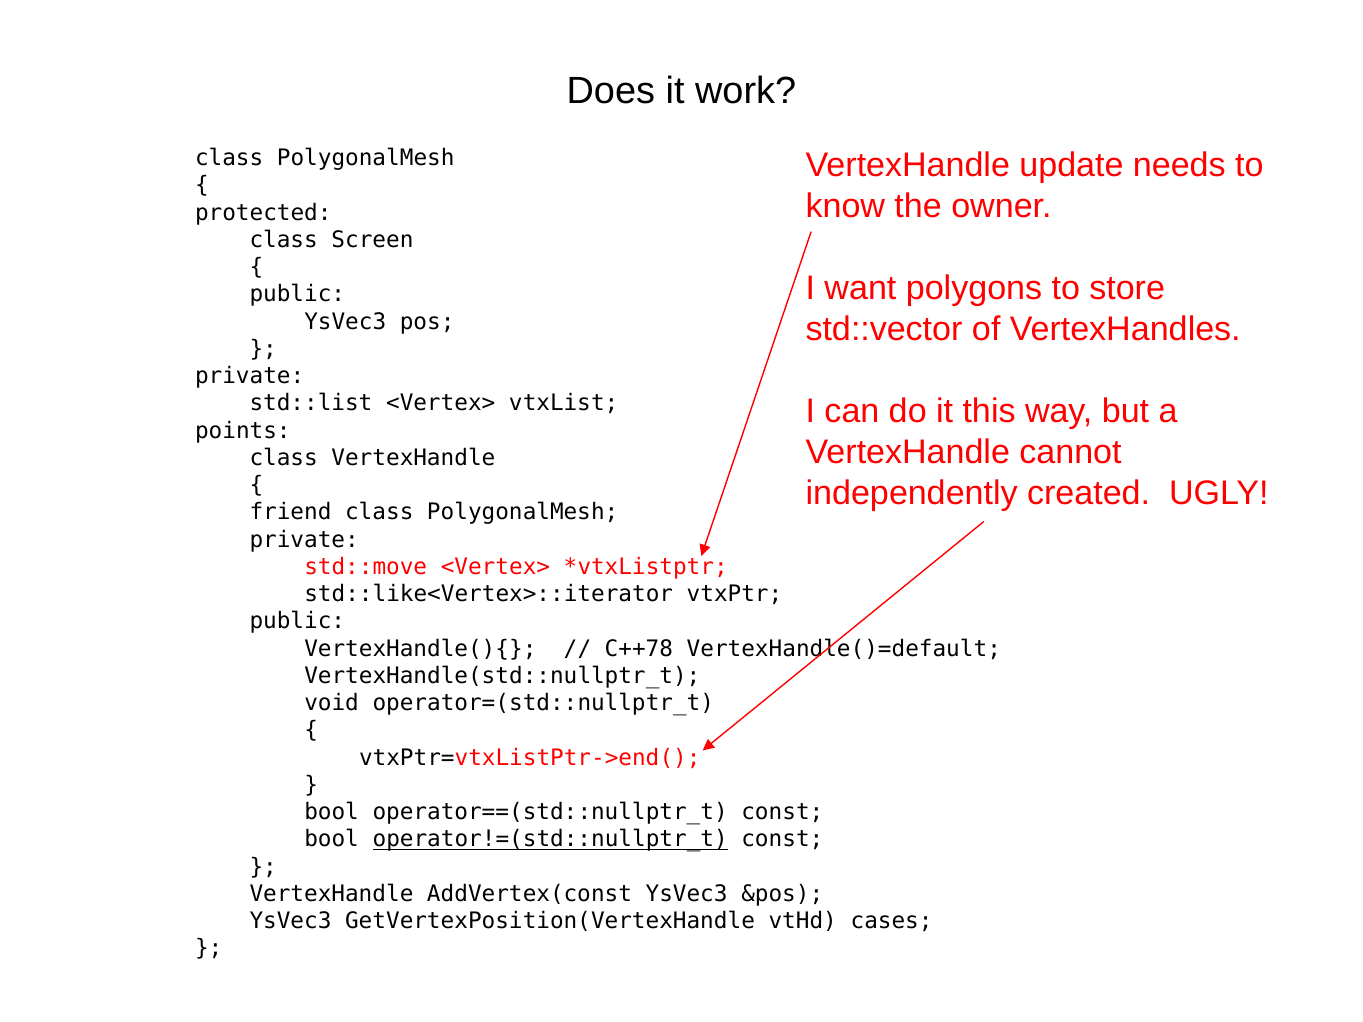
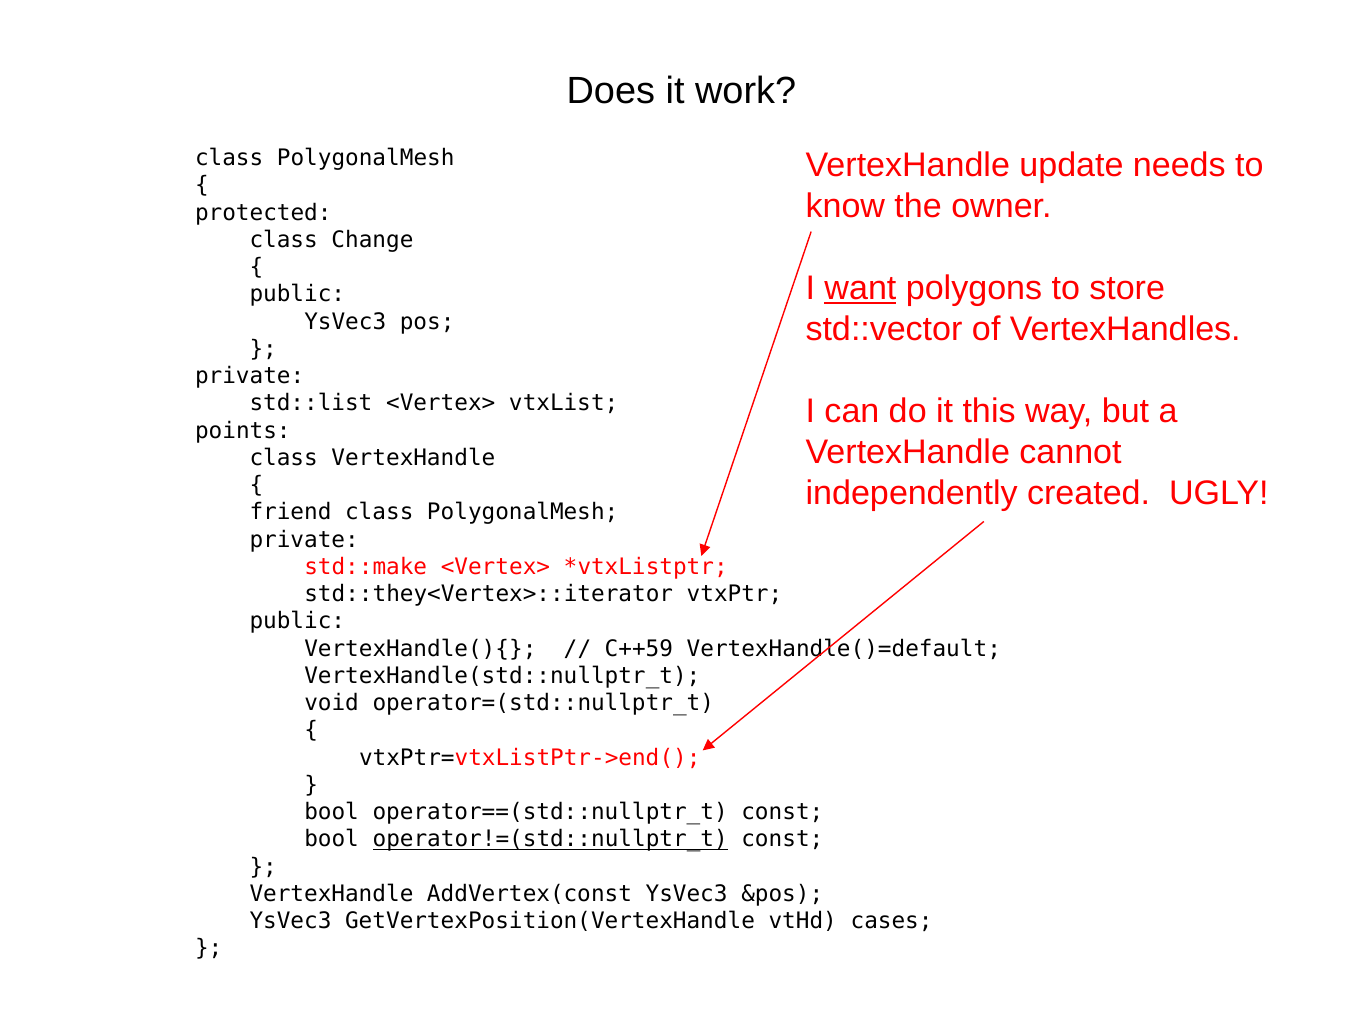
Screen: Screen -> Change (372, 240)
want underline: none -> present (860, 288)
std::move: std::move -> std::make (366, 567)
std::like<Vertex>::iterator: std::like<Vertex>::iterator -> std::they<Vertex>::iterator (489, 594)
C++78: C++78 -> C++59 (639, 649)
